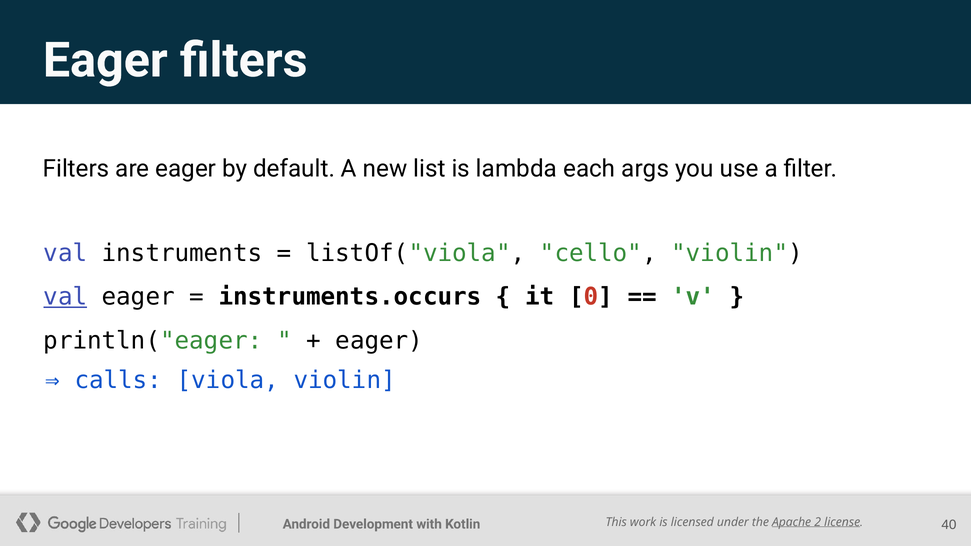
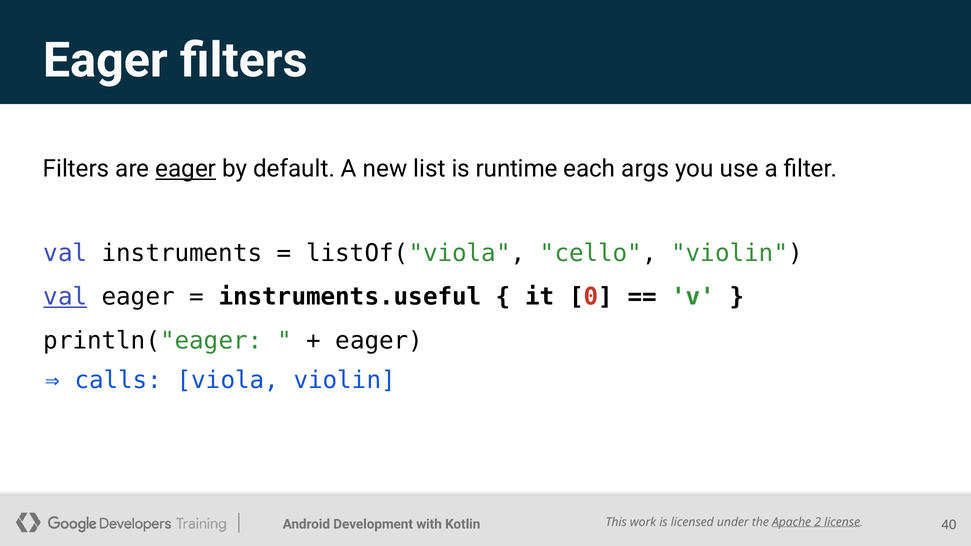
eager underline: none -> present (186, 169)
lambda: lambda -> runtime (517, 169)
instruments.occurs: instruments.occurs -> instruments.useful (350, 297)
